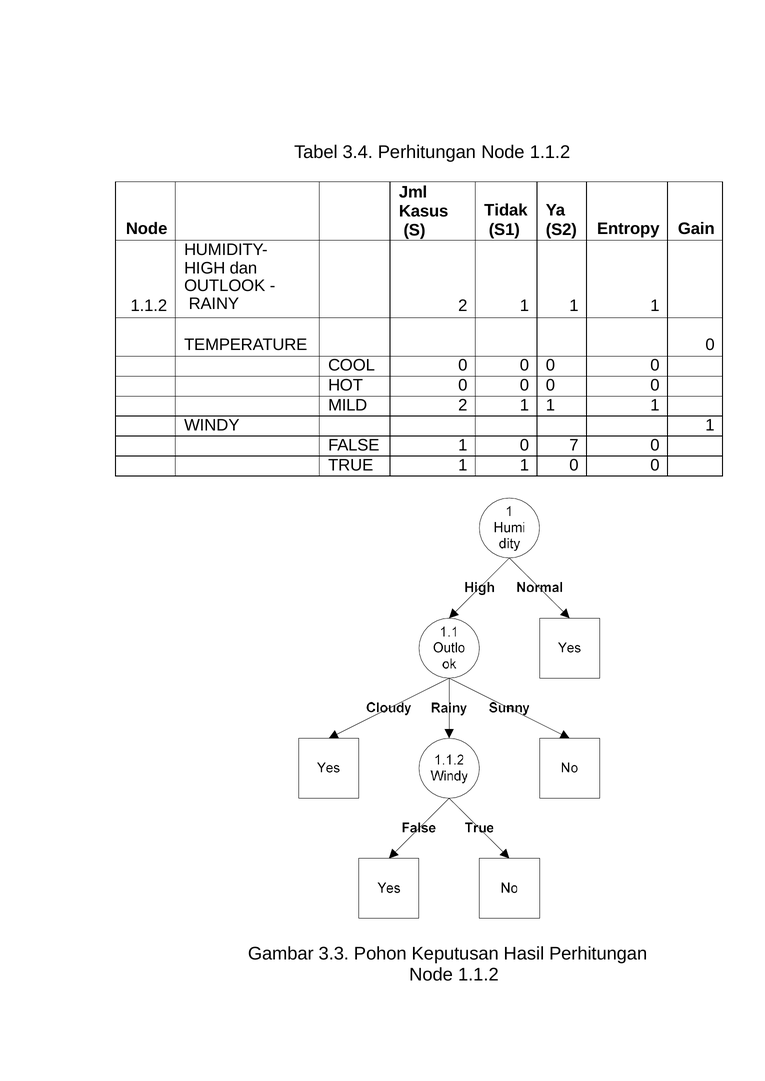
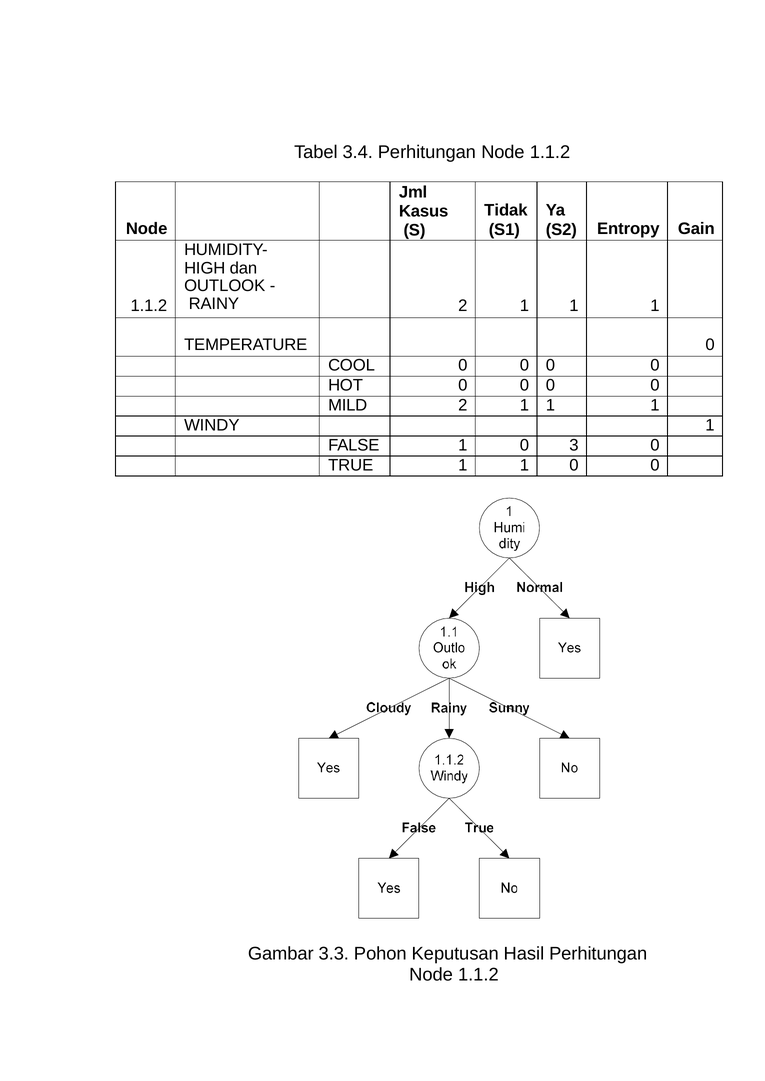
7: 7 -> 3 (574, 446)
